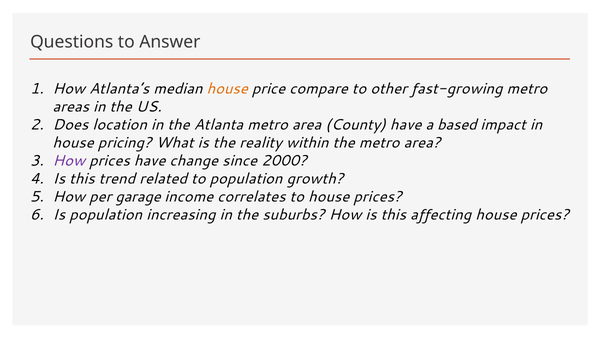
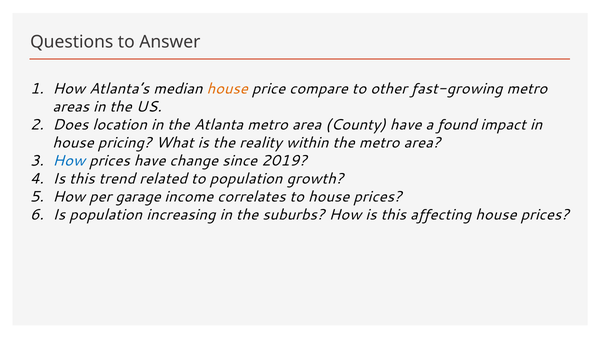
based: based -> found (457, 124)
How colour: purple -> blue (69, 160)
2000: 2000 -> 2019 (284, 160)
